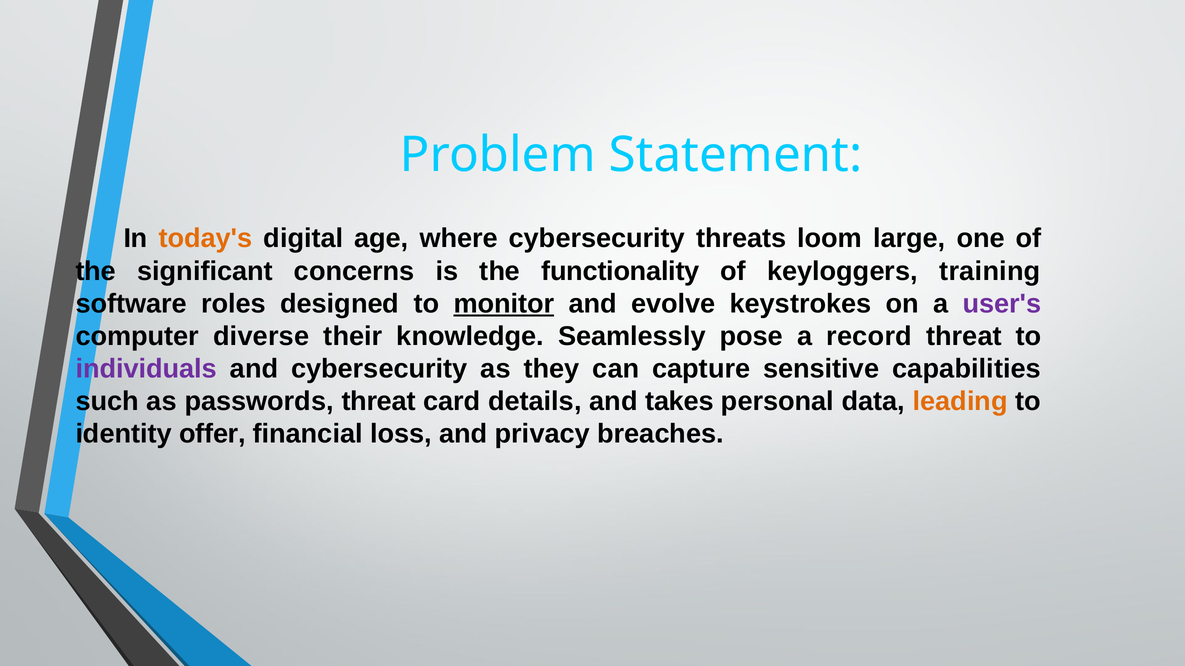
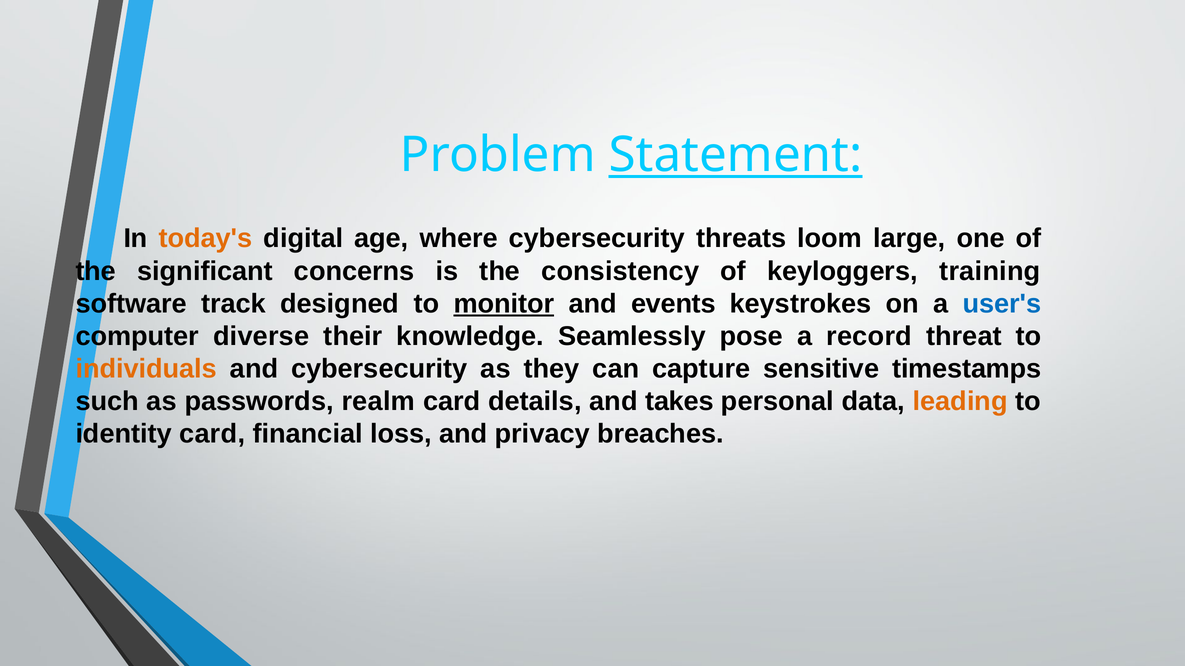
Statement underline: none -> present (736, 155)
functionality: functionality -> consistency (620, 271)
roles: roles -> track (234, 304)
evolve: evolve -> events (673, 304)
user's colour: purple -> blue (1002, 304)
individuals colour: purple -> orange (146, 369)
capabilities: capabilities -> timestamps (967, 369)
passwords threat: threat -> realm (378, 402)
identity offer: offer -> card (212, 434)
